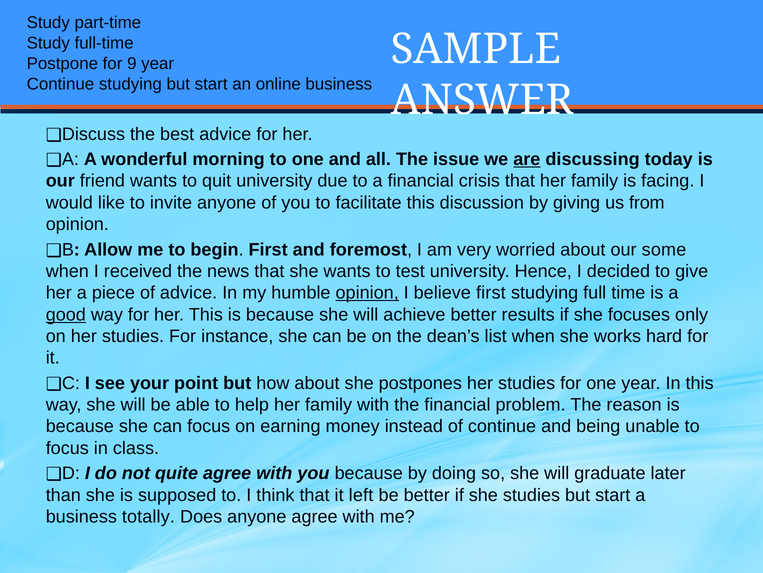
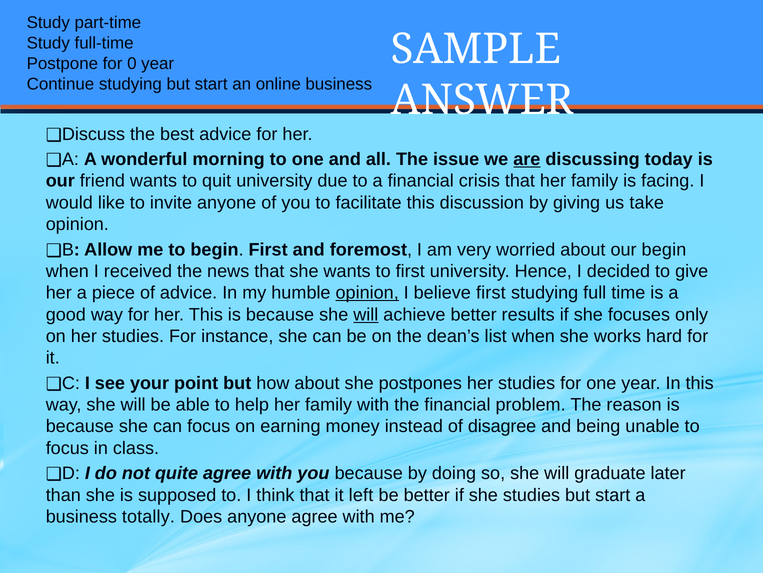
9: 9 -> 0 (132, 63)
from: from -> take (647, 202)
our some: some -> begin (664, 249)
to test: test -> first (410, 271)
good underline: present -> none (66, 314)
will underline: none -> present (366, 314)
of continue: continue -> disagree (502, 426)
